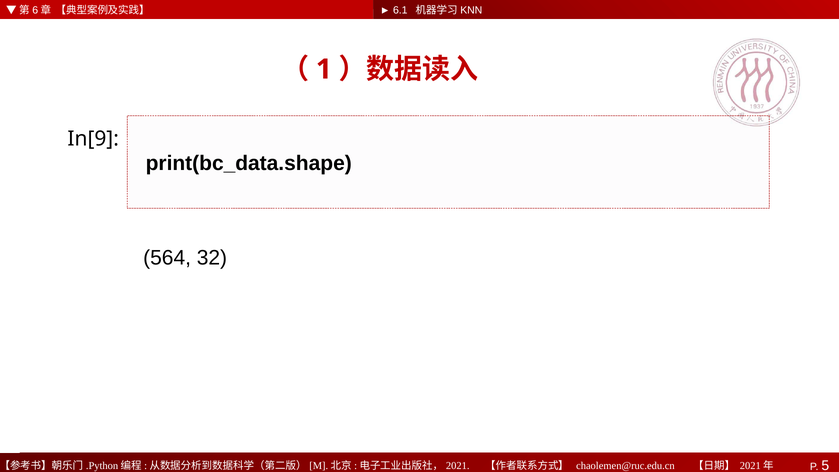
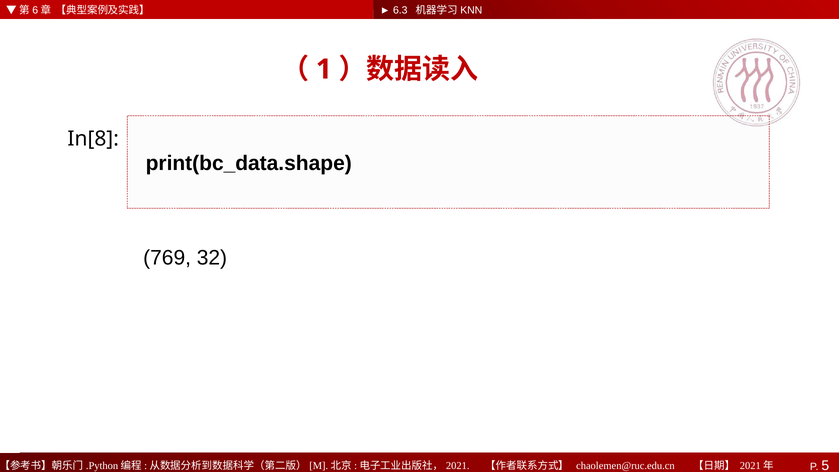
6.1: 6.1 -> 6.3 (400, 10)
In[9: In[9 -> In[8 (93, 139)
564: 564 -> 769 (167, 258)
